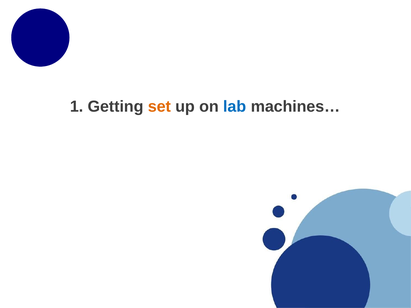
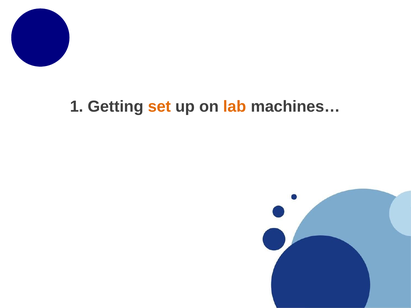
lab colour: blue -> orange (235, 107)
